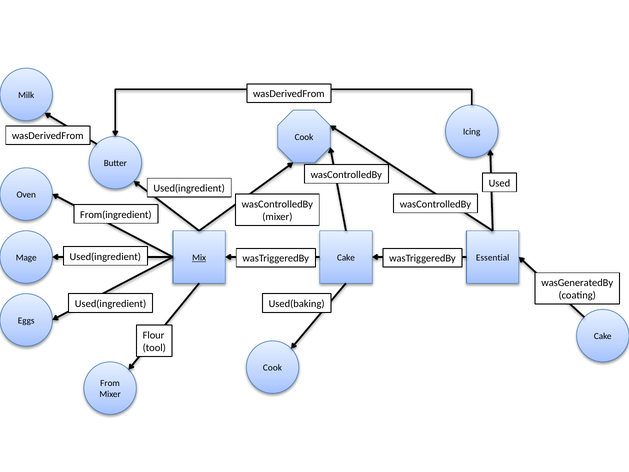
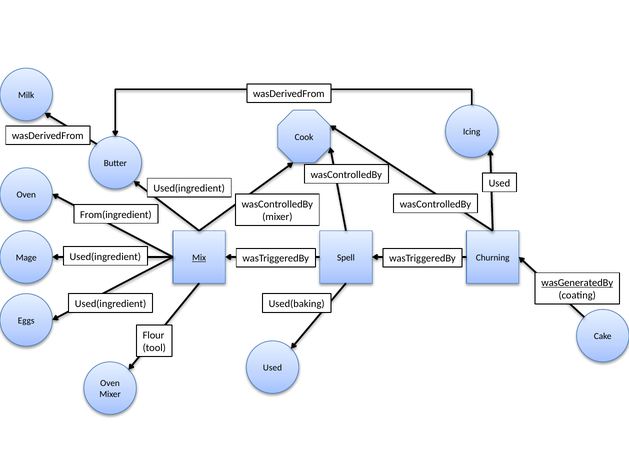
Cake: Cake -> Spell (346, 257)
Essential: Essential -> Churning (493, 257)
wasGeneratedBy underline: none -> present (577, 283)
Cook: Cook -> Used (272, 368)
From: From -> Oven (110, 383)
